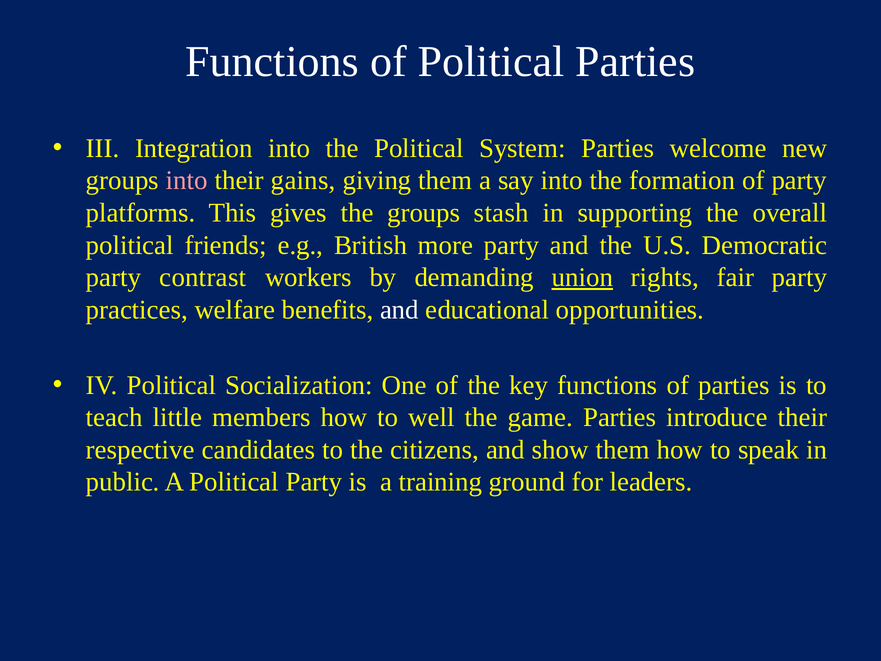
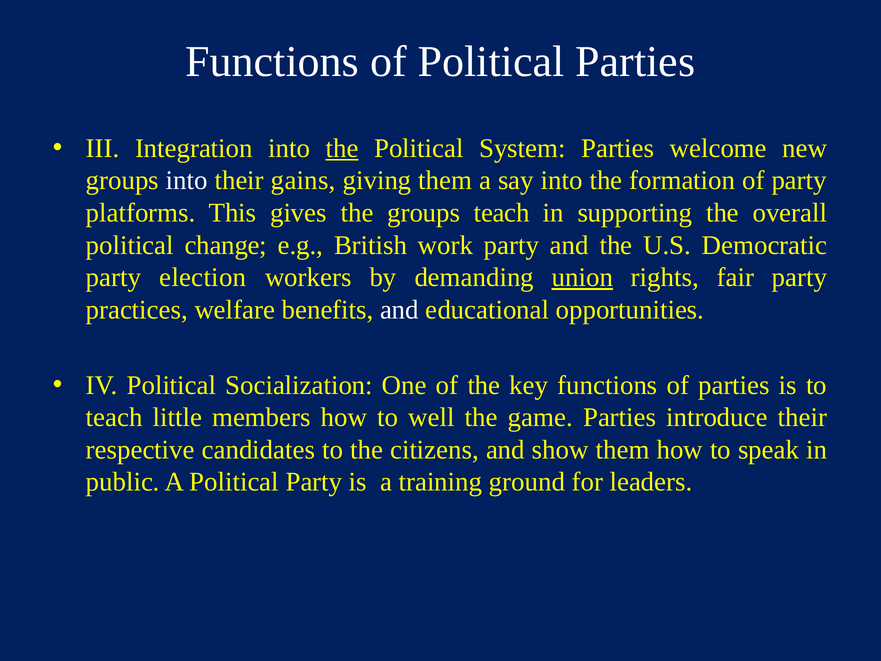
the underline: none -> present (342, 148)
into colour: pink -> white (187, 180)
groups stash: stash -> teach (502, 213)
friends: friends -> change (226, 245)
more: more -> work (446, 245)
contrast: contrast -> election (203, 277)
